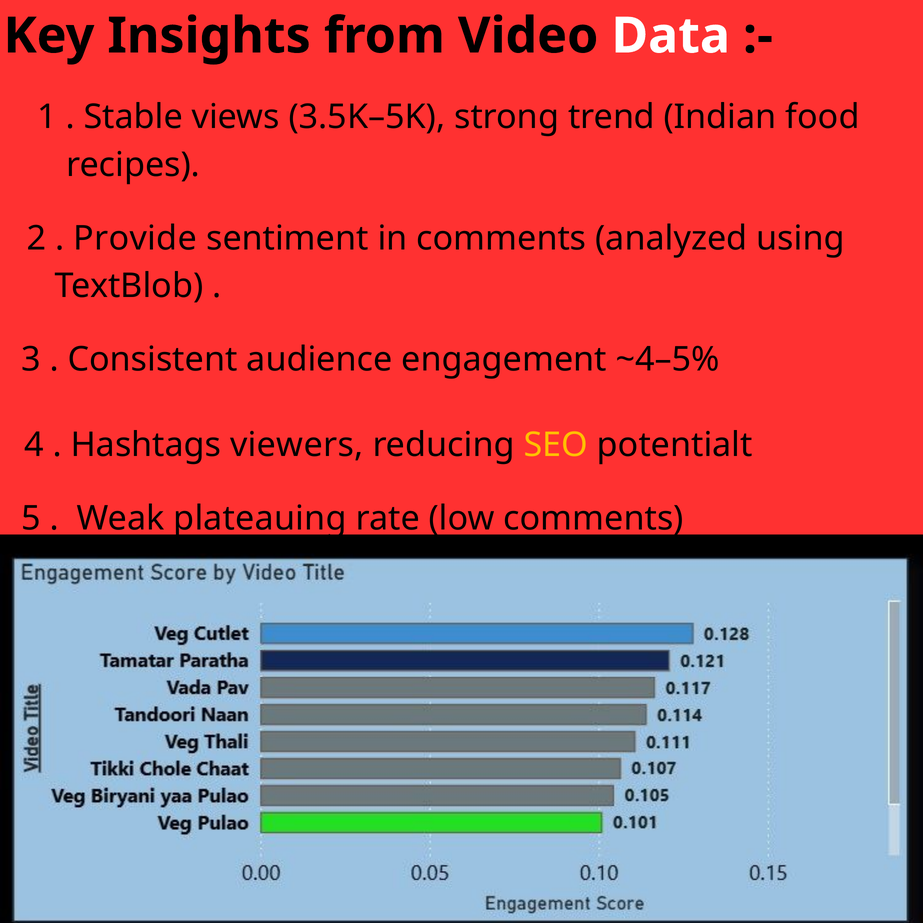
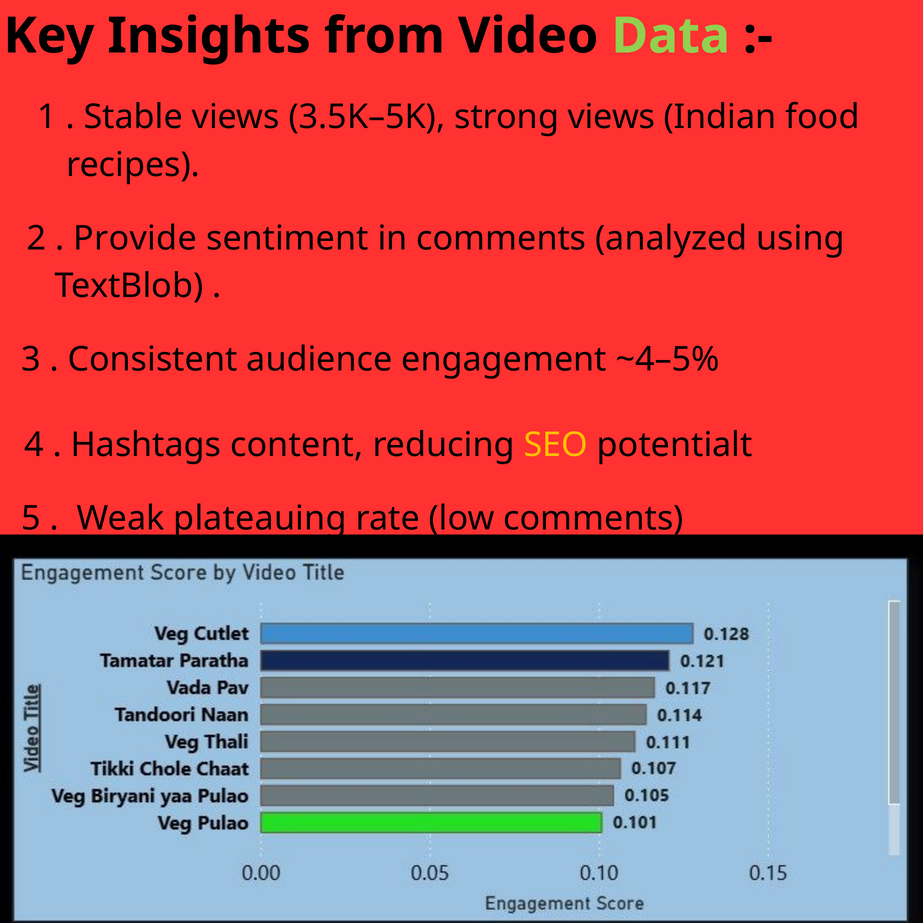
Data colour: white -> light green (671, 36)
strong trend: trend -> views (612, 117)
viewers: viewers -> content (297, 445)
